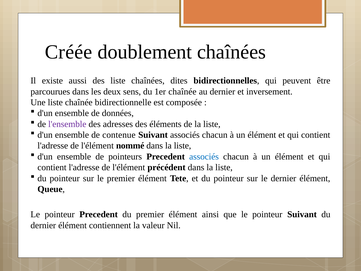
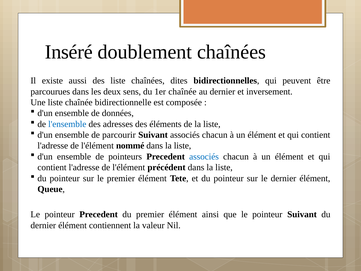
Créée: Créée -> Inséré (69, 52)
l'ensemble colour: purple -> blue (67, 124)
contenue: contenue -> parcourir (119, 135)
